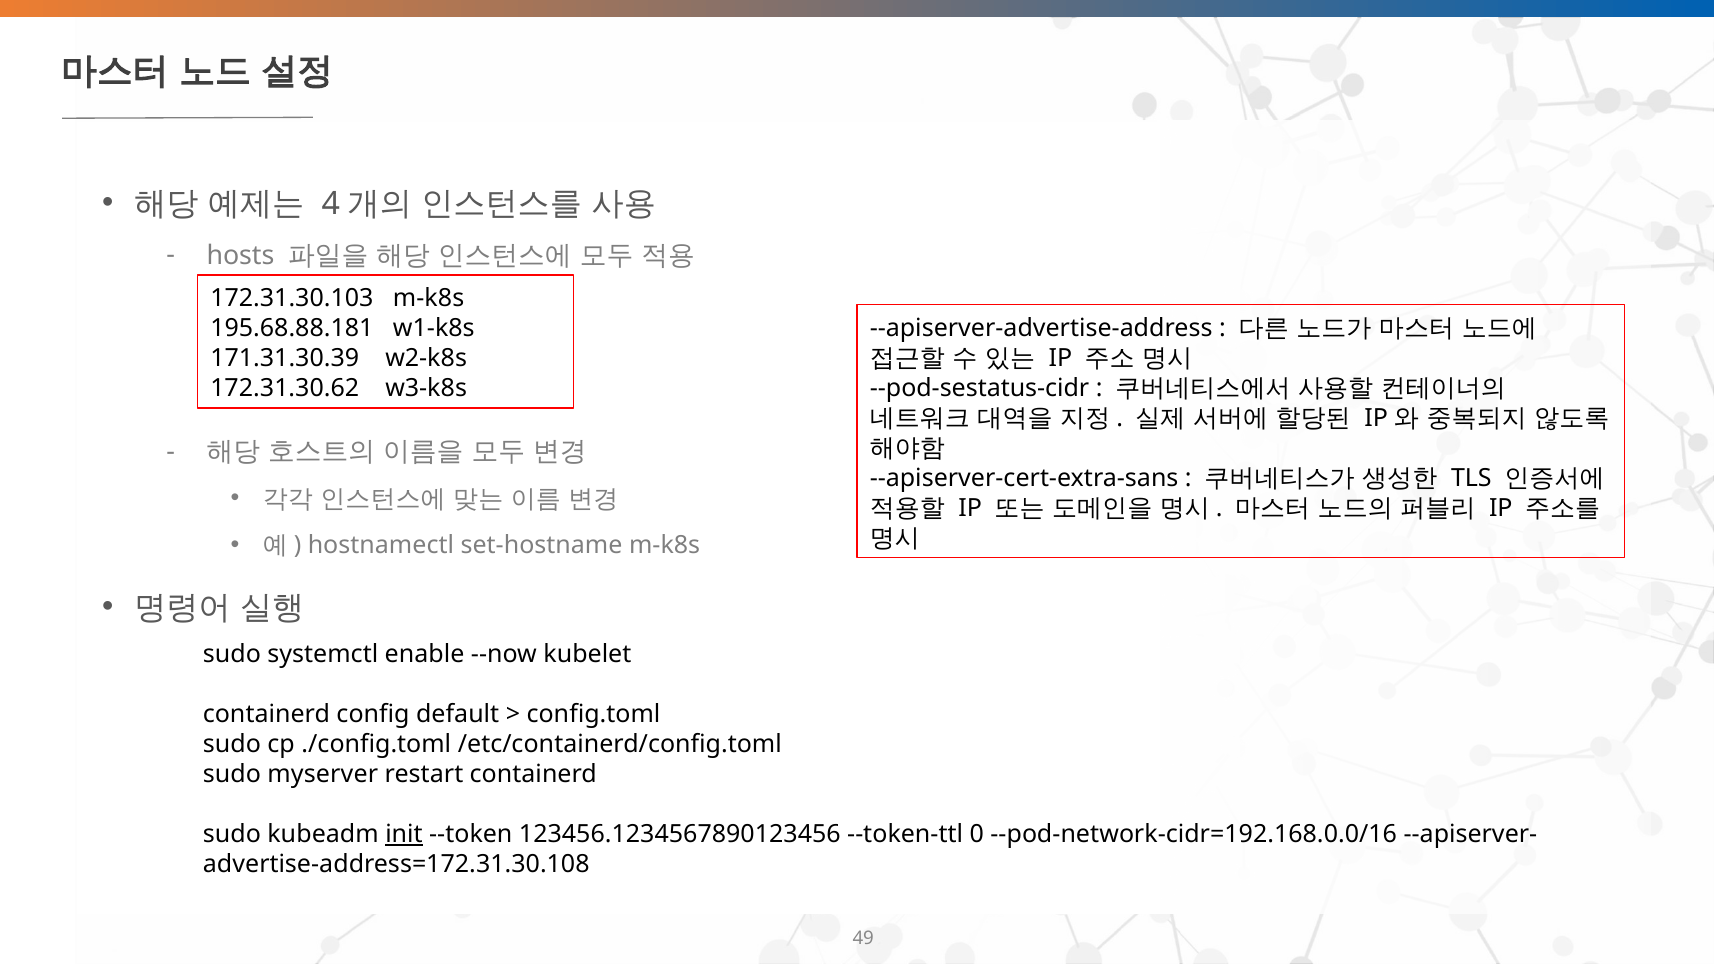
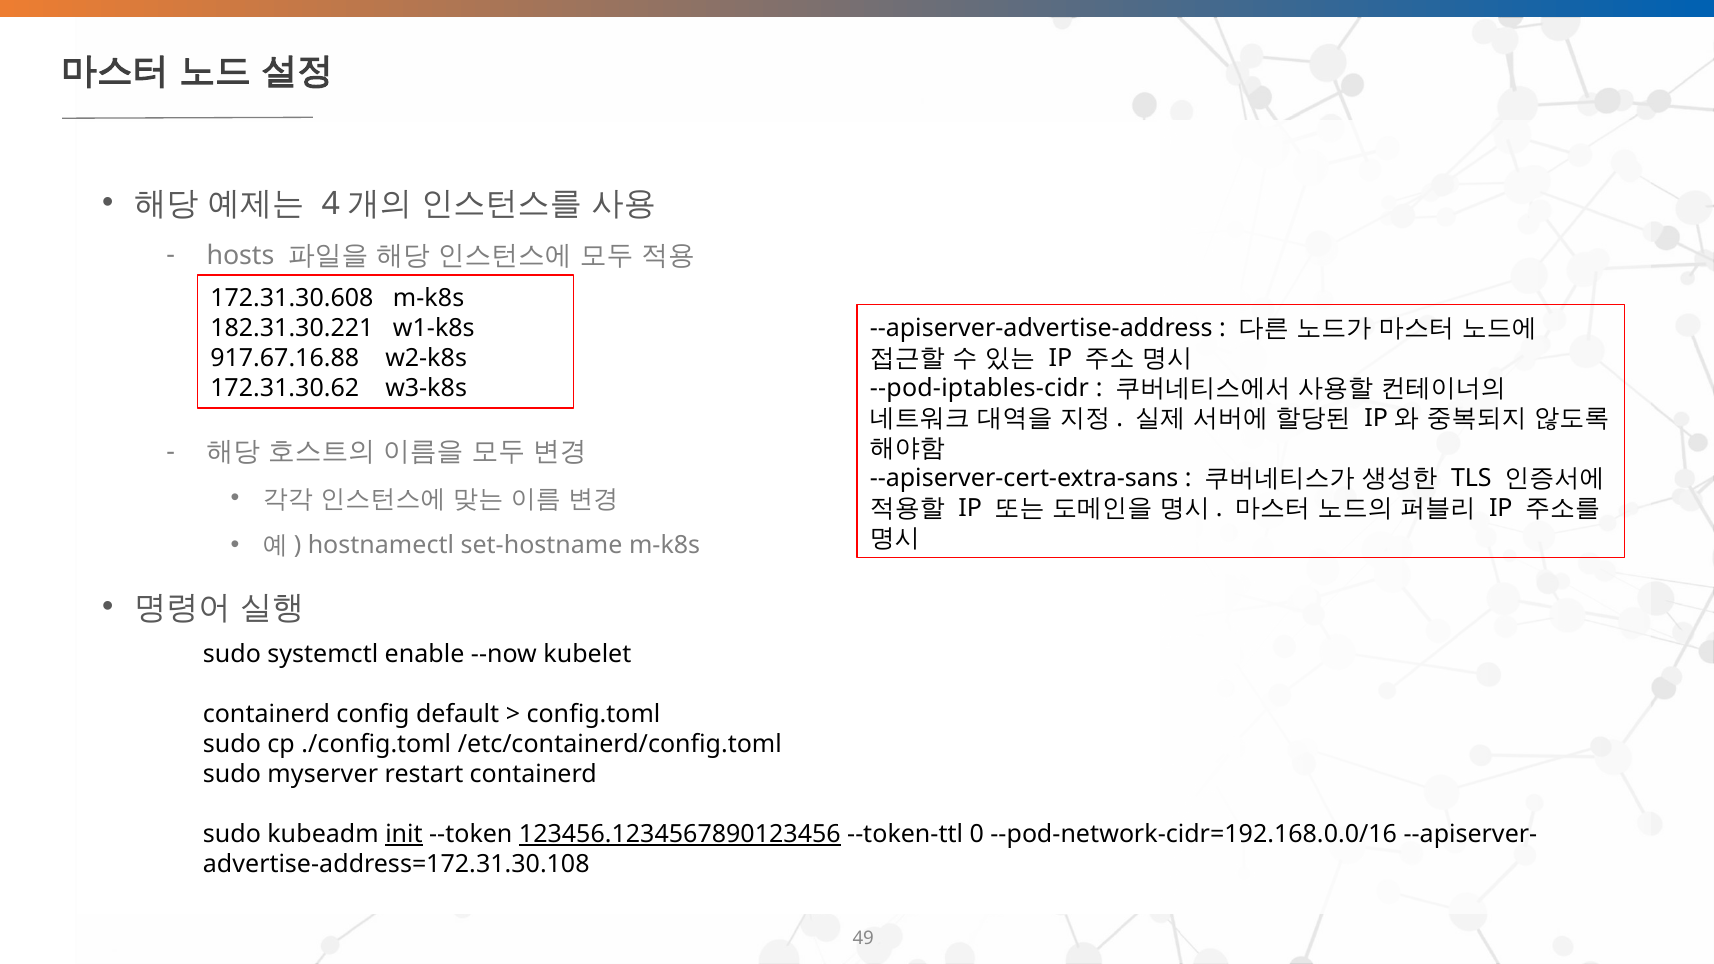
172.31.30.103: 172.31.30.103 -> 172.31.30.608 (292, 298)
195.68.88.181: 195.68.88.181 -> 182.31.30.221 (292, 328)
171.31.30.39: 171.31.30.39 -> 917.67.16.88 (285, 358)
--pod-sestatus-cidr: --pod-sestatus-cidr -> --pod-iptables-cidr (979, 388)
123456.1234567890123456 underline: none -> present (680, 834)
